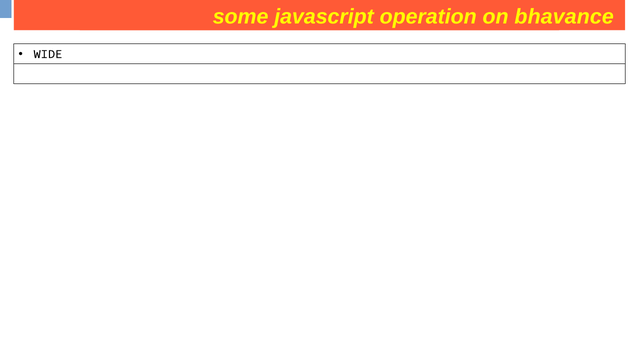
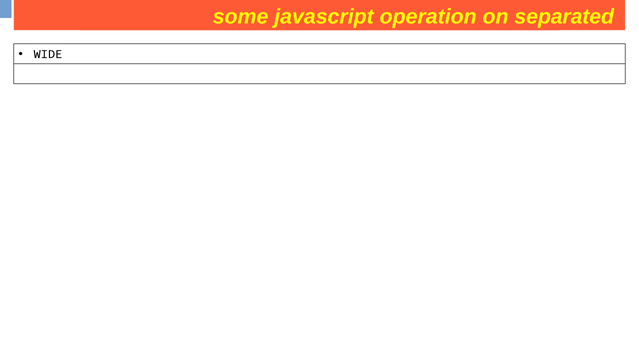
bhavance: bhavance -> separated (564, 17)
